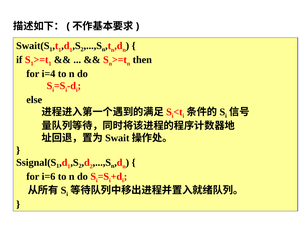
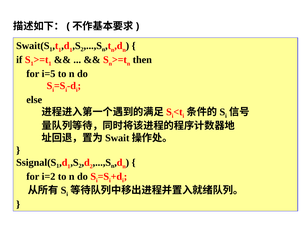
i=4: i=4 -> i=5 (48, 74)
i=6: i=6 -> i=2 (48, 176)
